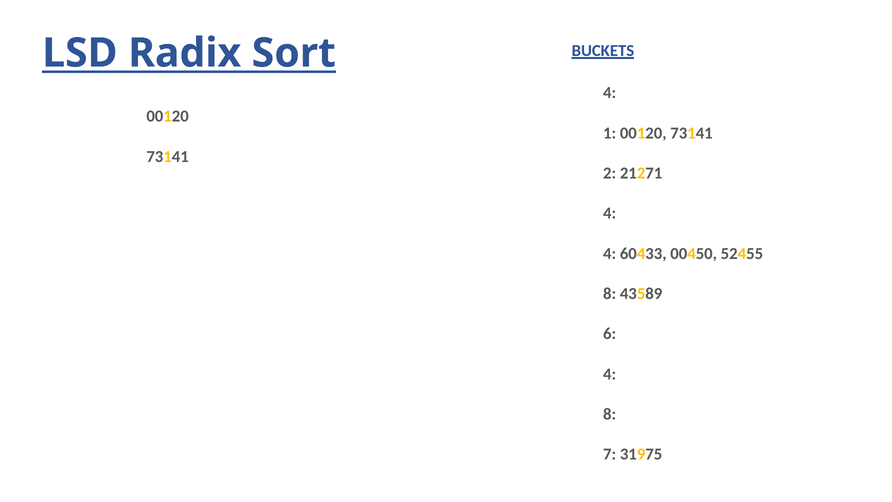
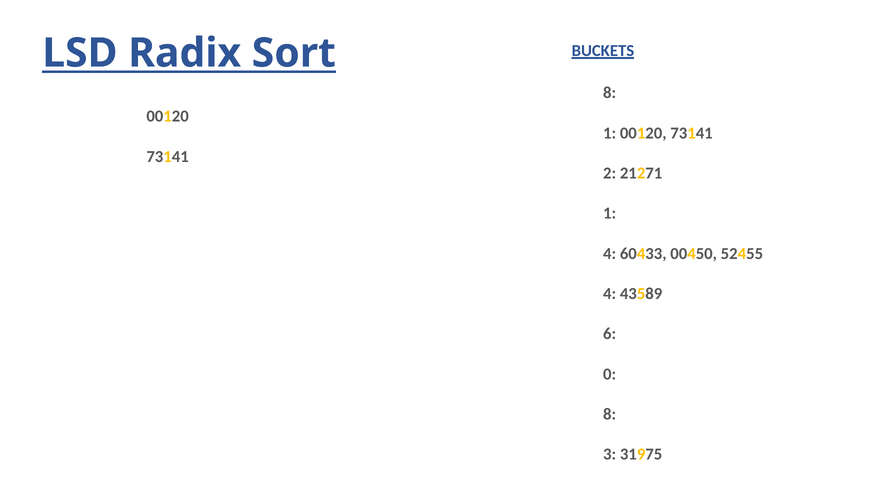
4: 4 -> 8 (610, 93)
4: 4 -> 1 (610, 213)
8: 8 -> 4 (610, 294)
4: 4 -> 0 (610, 374)
7: 7 -> 3 (610, 454)
